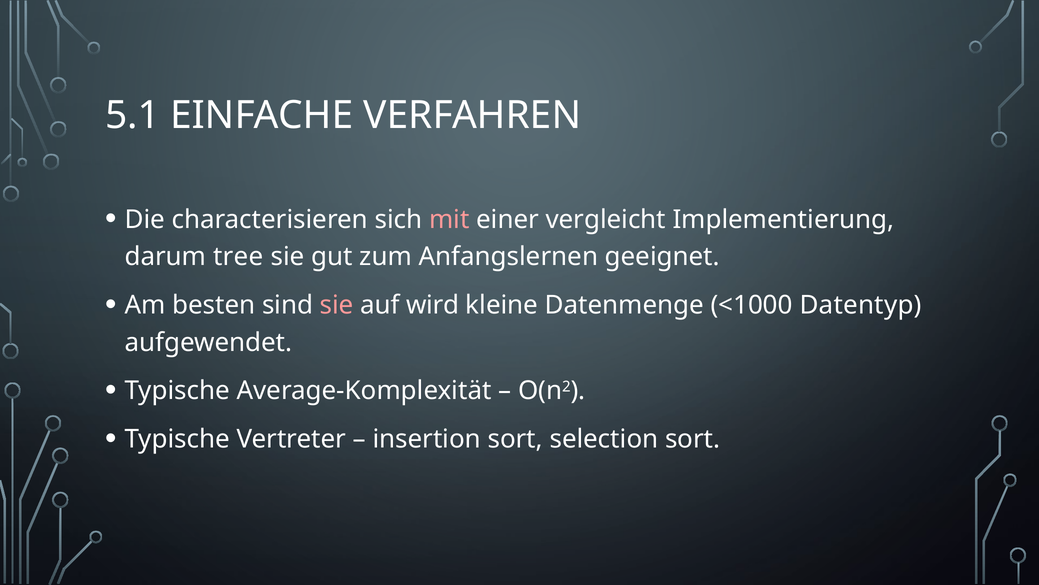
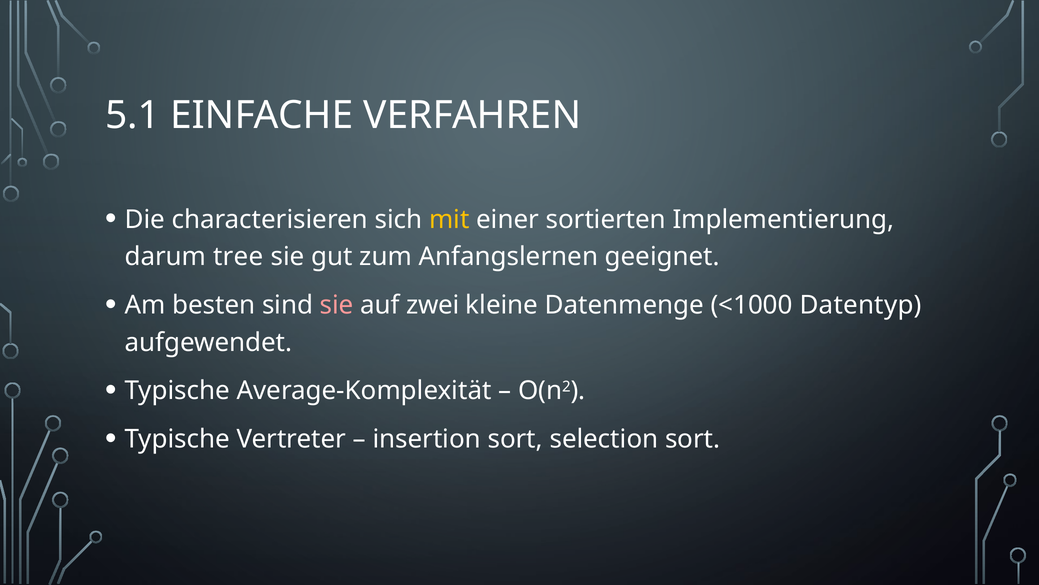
mit colour: pink -> yellow (449, 219)
vergleicht: vergleicht -> sortierten (606, 219)
wird: wird -> zwei (433, 305)
